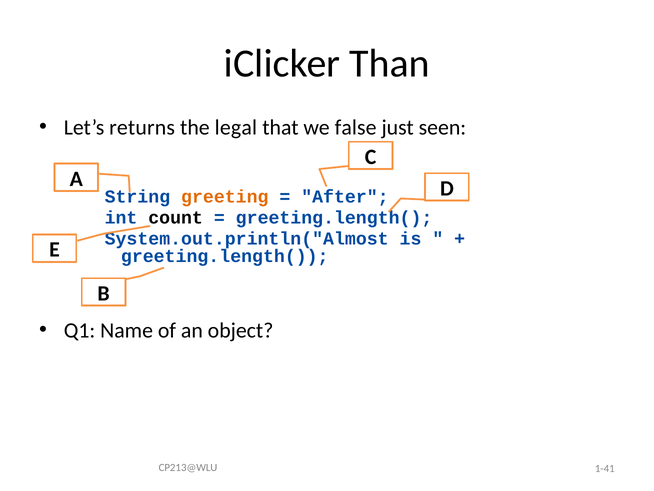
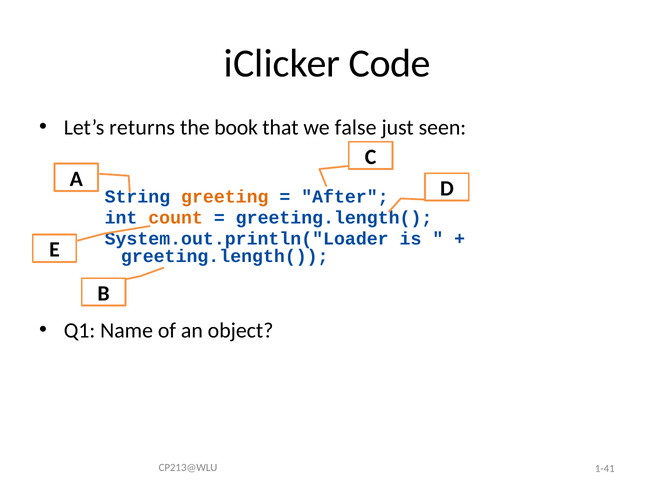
Than: Than -> Code (390, 63)
legal: legal -> book (236, 127)
count colour: black -> orange (176, 218)
System.out.println("Almost: System.out.println("Almost -> System.out.println("Loader (247, 239)
